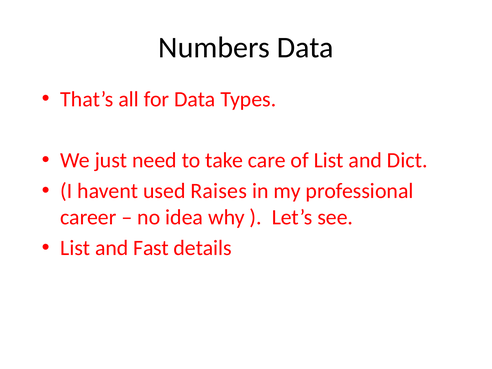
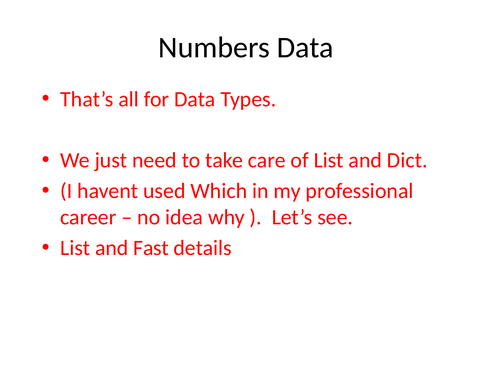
Raises: Raises -> Which (219, 191)
